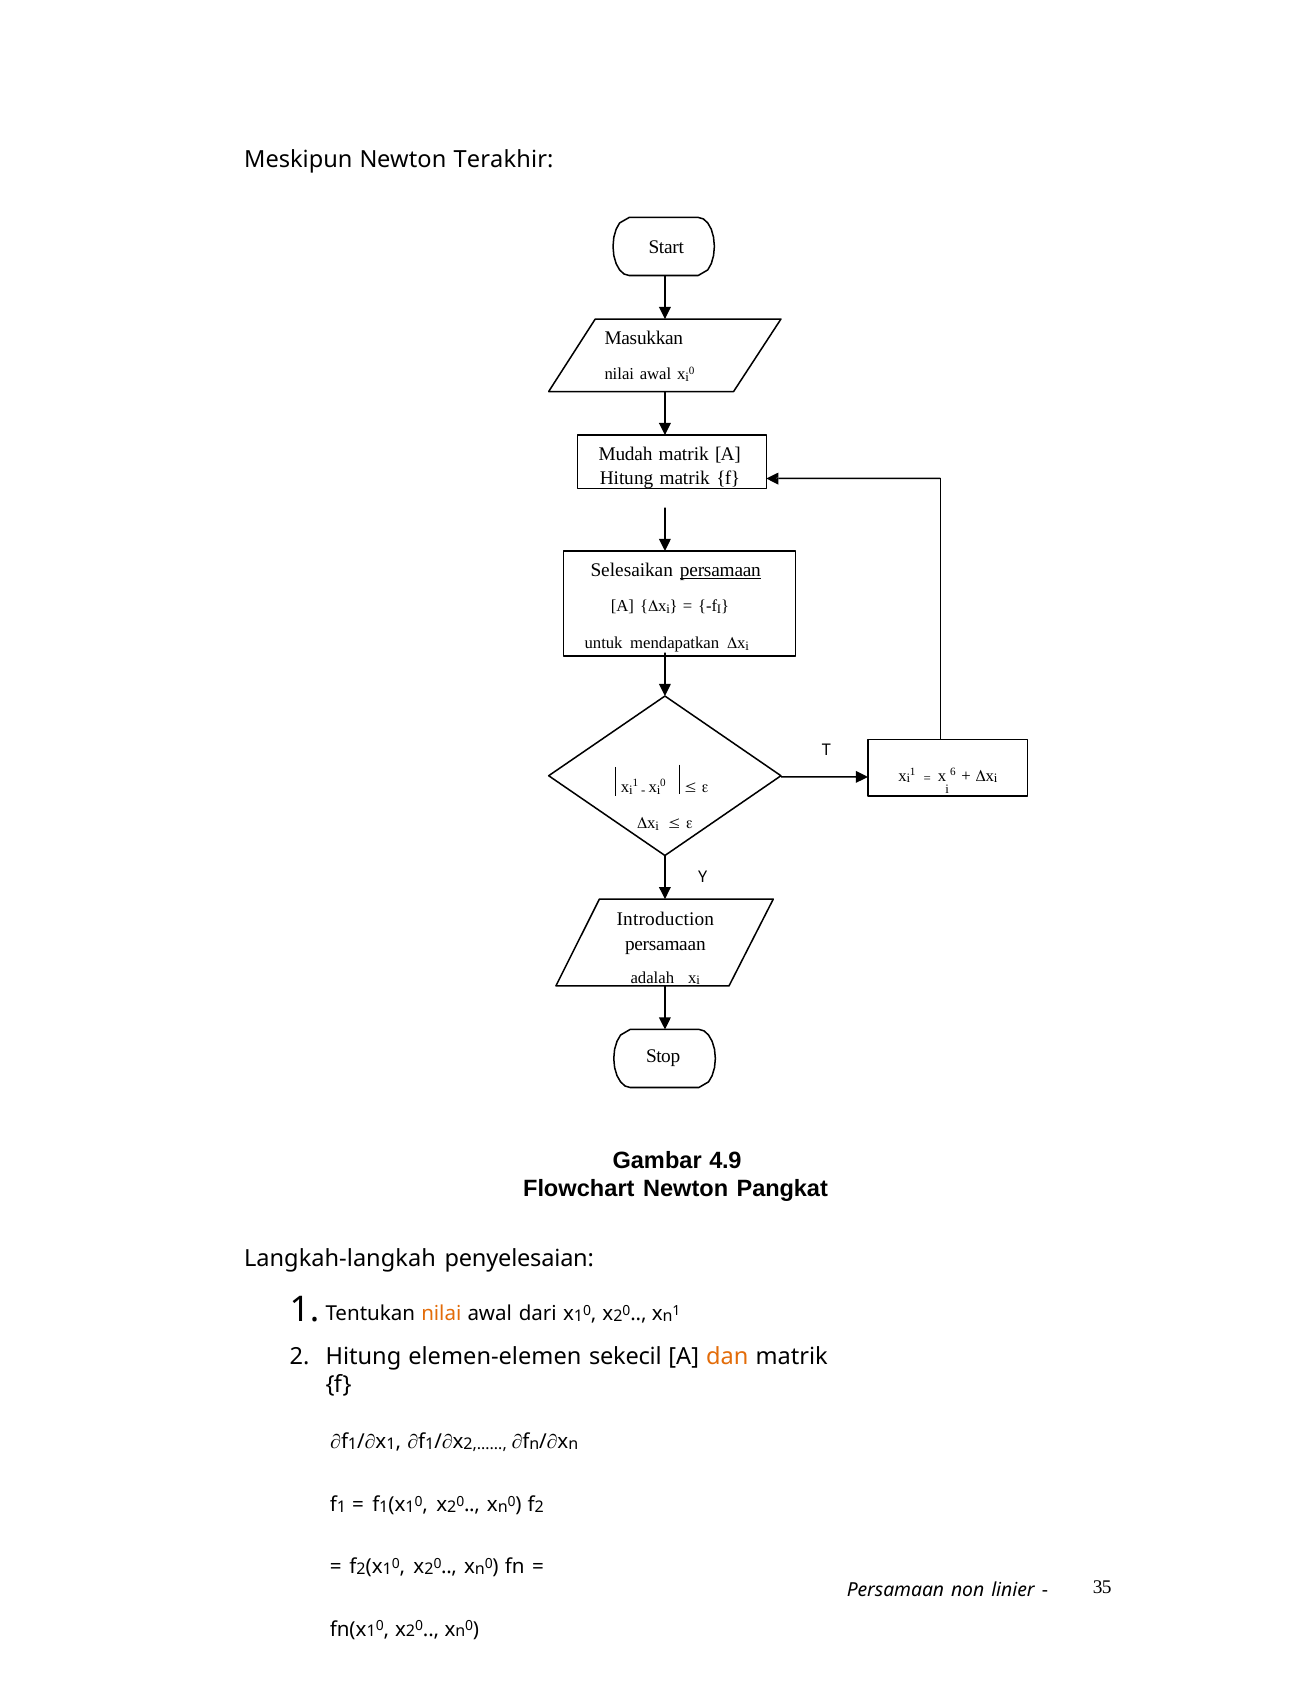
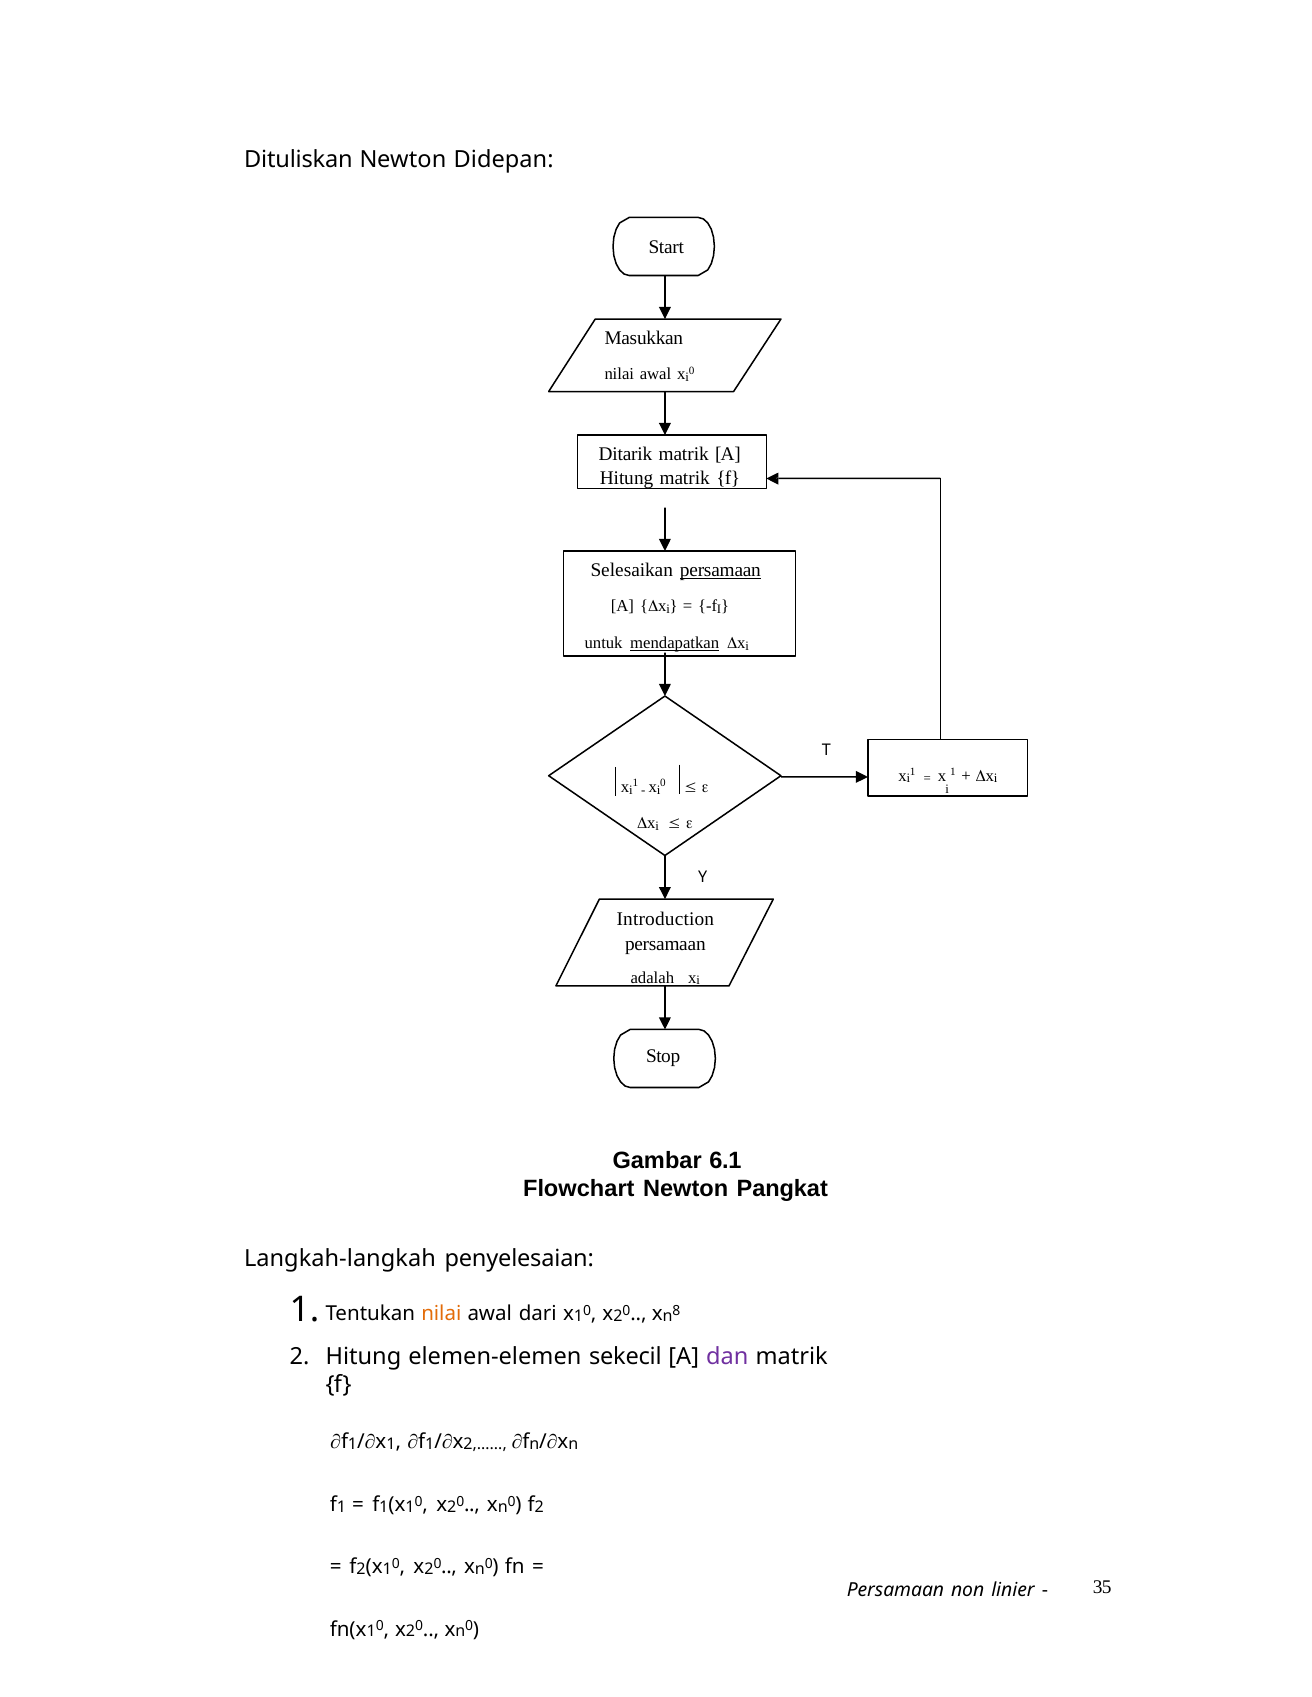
Meskipun: Meskipun -> Dituliskan (298, 160)
Terakhir: Terakhir -> Didepan (504, 160)
Mudah: Mudah -> Ditarik (625, 455)
mendapatkan underline: none -> present (675, 643)
x 6: 6 -> 1 (953, 772)
4.9: 4.9 -> 6.1 (725, 1161)
1: 1 -> 8 (676, 1312)
dan colour: orange -> purple (727, 1357)
